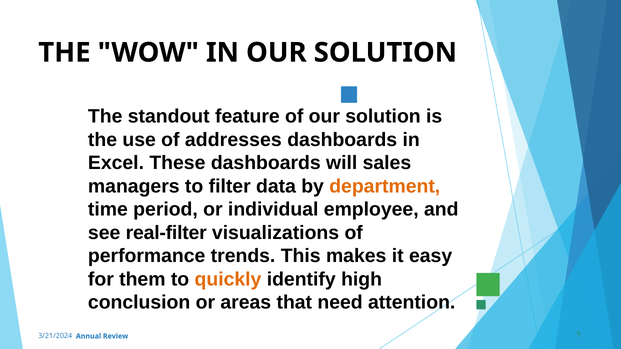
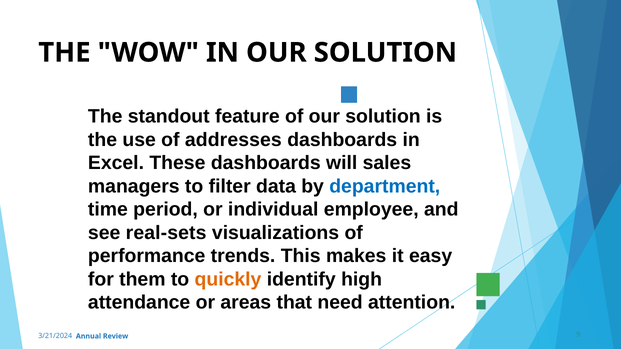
department colour: orange -> blue (385, 186)
real-filter: real-filter -> real-sets (166, 233)
conclusion: conclusion -> attendance (139, 303)
